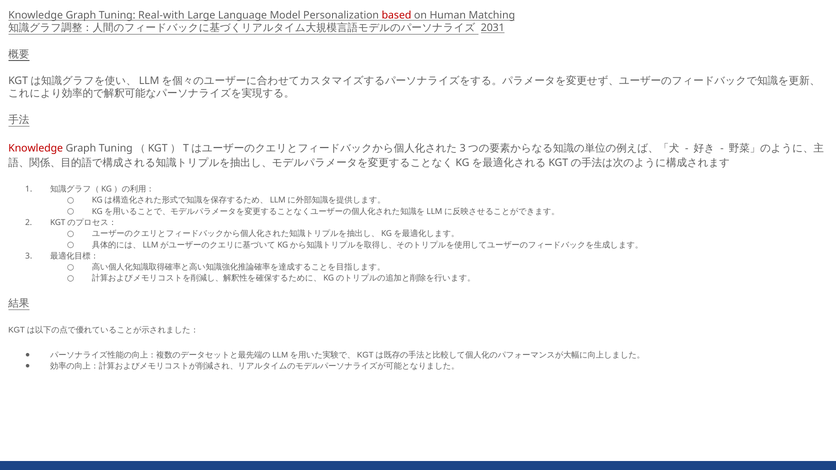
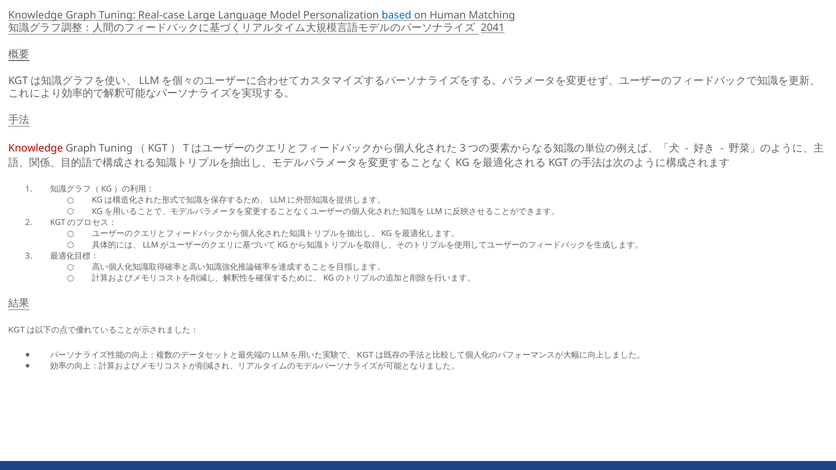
Real-with: Real-with -> Real-case (161, 15)
based colour: red -> blue (397, 15)
2031: 2031 -> 2041 (493, 28)
